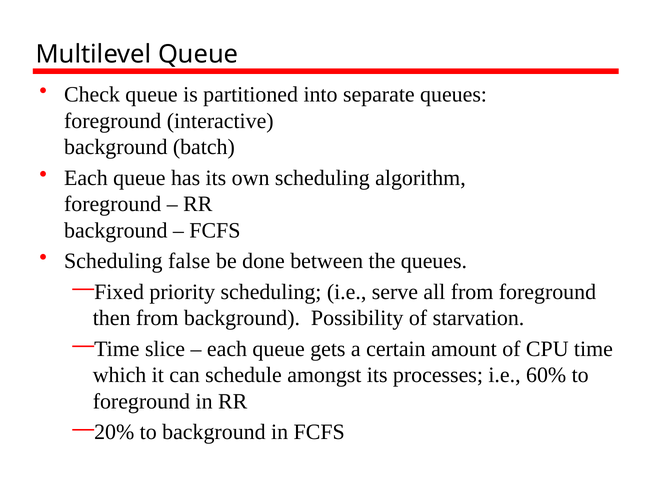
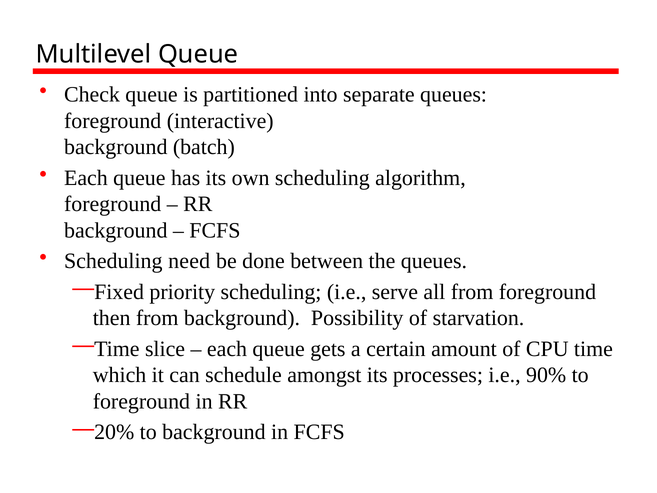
false: false -> need (189, 261)
60%: 60% -> 90% (546, 375)
